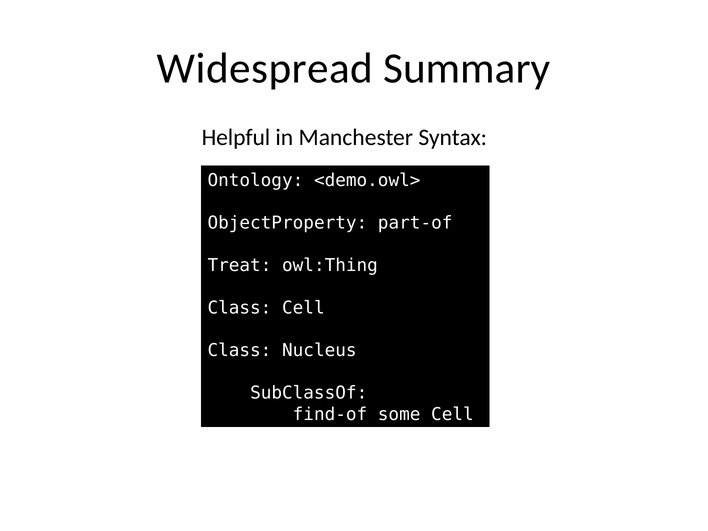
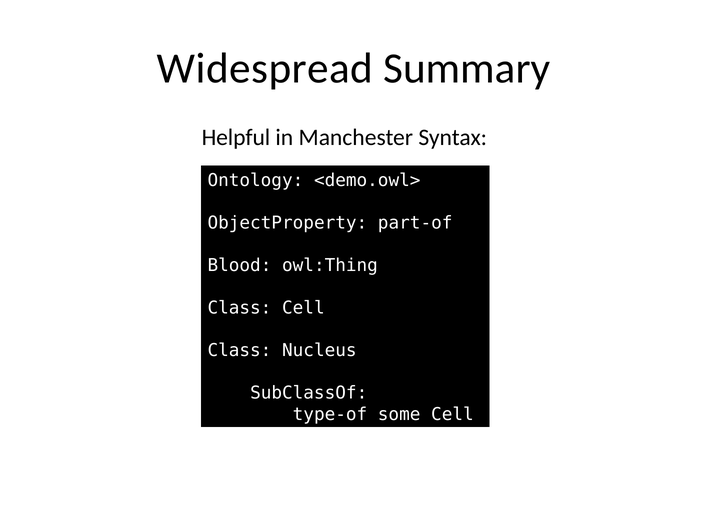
Treat: Treat -> Blood (239, 265)
find-of: find-of -> type-of (330, 414)
